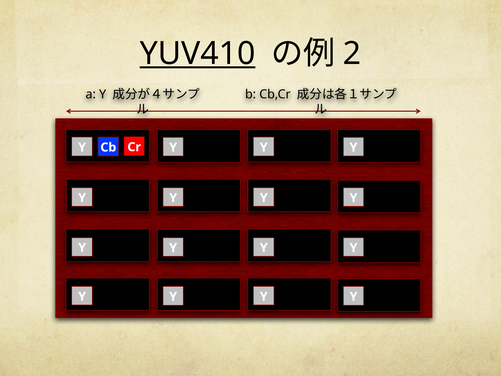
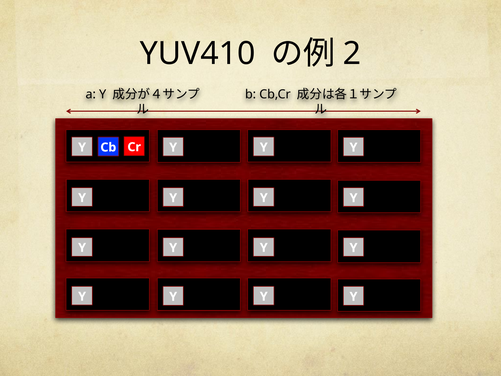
YUV410 underline: present -> none (198, 54)
